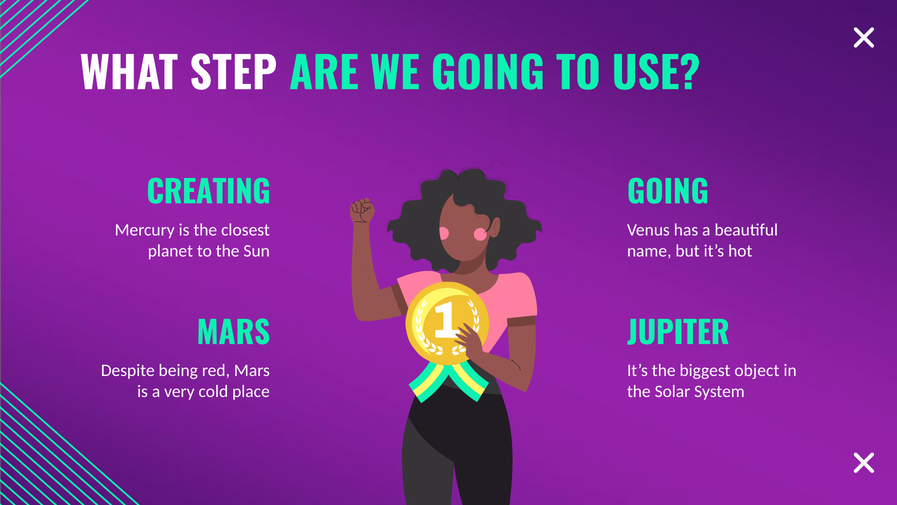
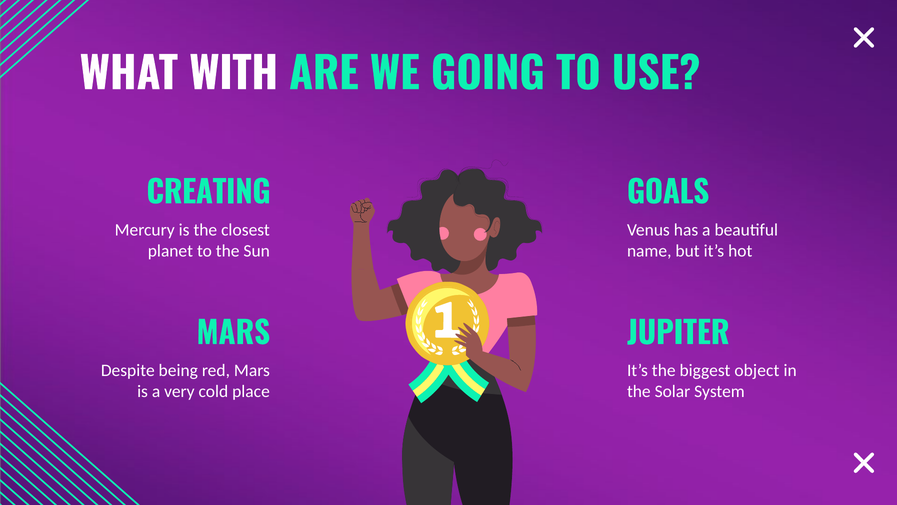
STEP: STEP -> WITH (234, 75)
GOING: GOING -> GOALS (668, 193)
